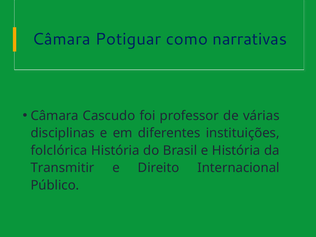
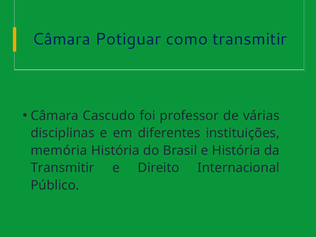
como narrativas: narrativas -> transmitir (250, 39)
folclórica: folclórica -> memória (59, 151)
